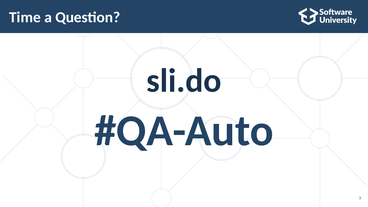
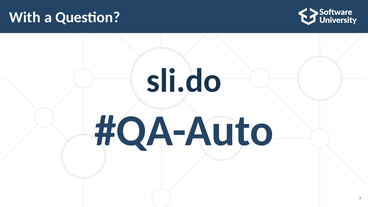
Time: Time -> With (25, 17)
